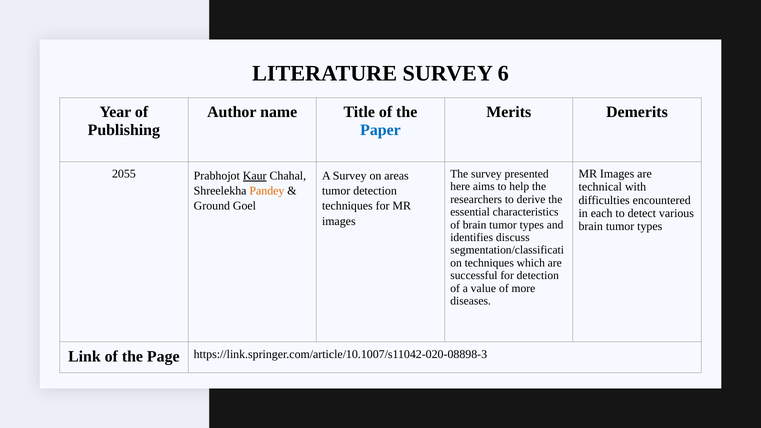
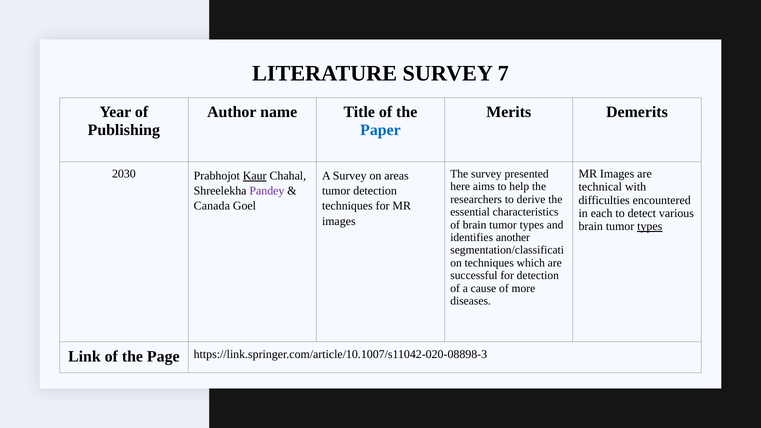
6: 6 -> 7 (503, 73)
2055: 2055 -> 2030 (124, 174)
Pandey colour: orange -> purple (267, 191)
Ground: Ground -> Canada (212, 206)
types underline: none -> present (650, 226)
discuss: discuss -> another (513, 237)
value: value -> cause (483, 288)
